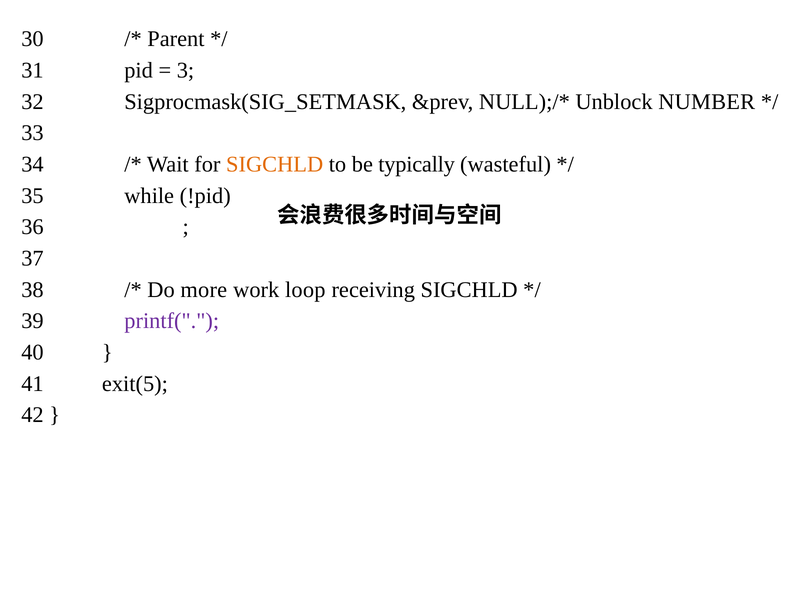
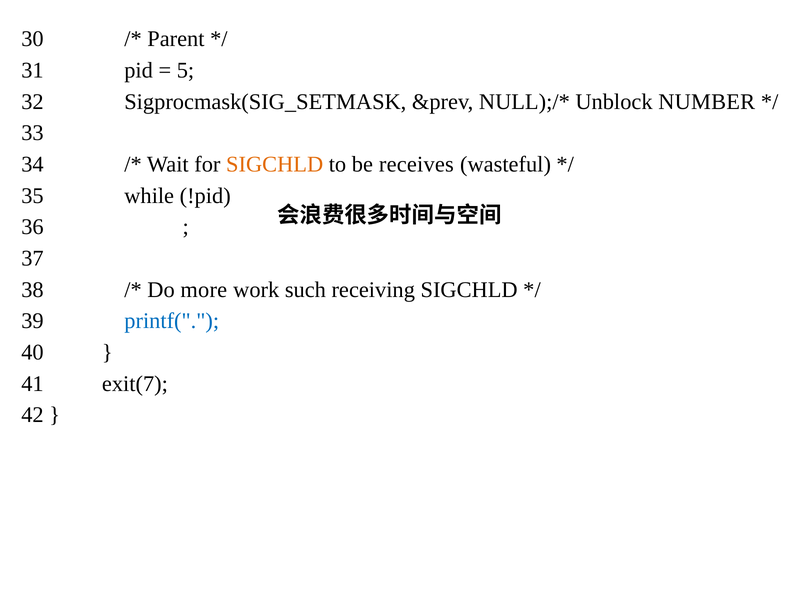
3: 3 -> 5 (185, 70)
typically: typically -> receives (416, 165)
loop: loop -> such (305, 290)
printf( colour: purple -> blue (172, 321)
exit(5: exit(5 -> exit(7 (135, 384)
